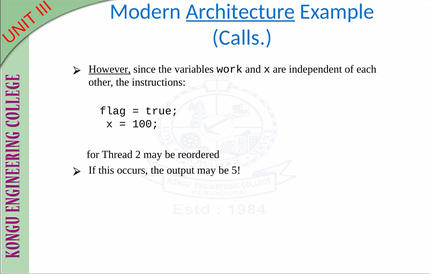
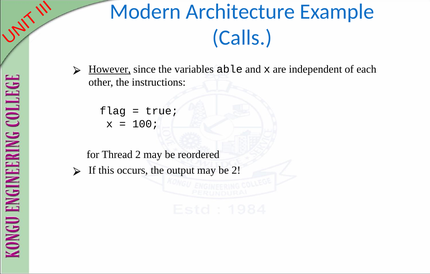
Architecture underline: present -> none (240, 12)
work: work -> able (230, 69)
be 5: 5 -> 2 (236, 170)
